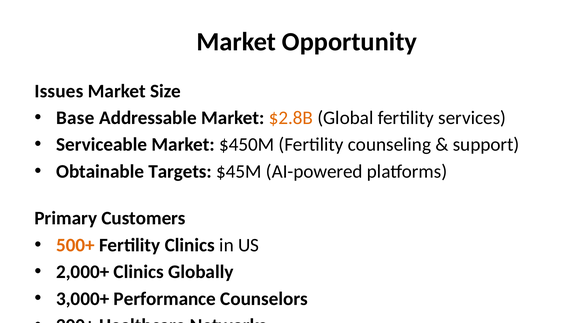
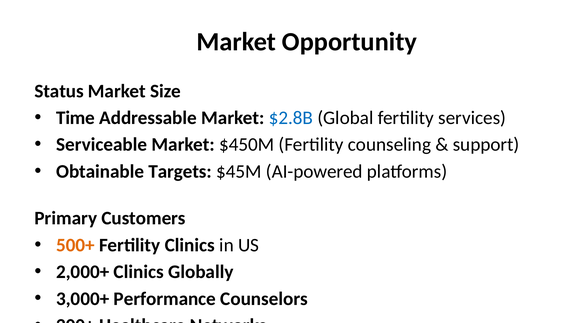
Issues: Issues -> Status (59, 91)
Base: Base -> Time (76, 118)
$2.8B colour: orange -> blue (291, 118)
